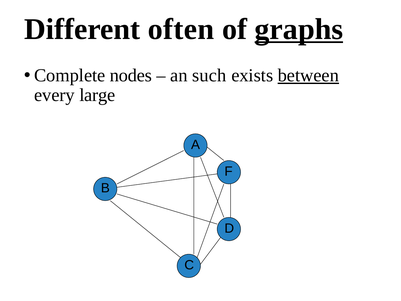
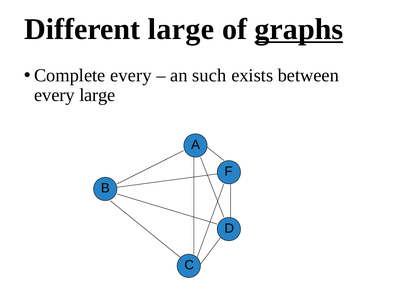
Different often: often -> large (181, 29)
Complete nodes: nodes -> every (131, 75)
between underline: present -> none (308, 75)
